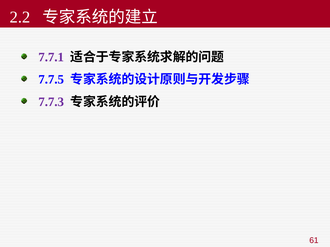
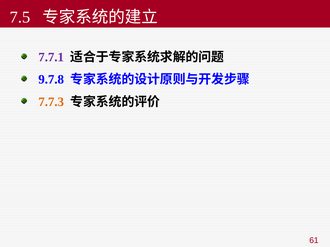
2.2: 2.2 -> 7.5 (20, 17)
7.7.5: 7.7.5 -> 9.7.8 (51, 80)
7.7.3 colour: purple -> orange (51, 102)
